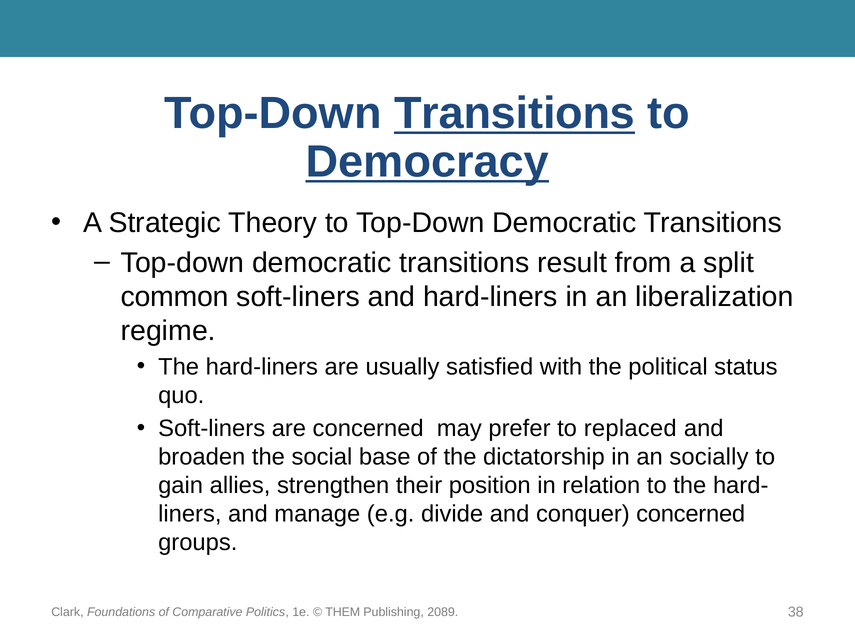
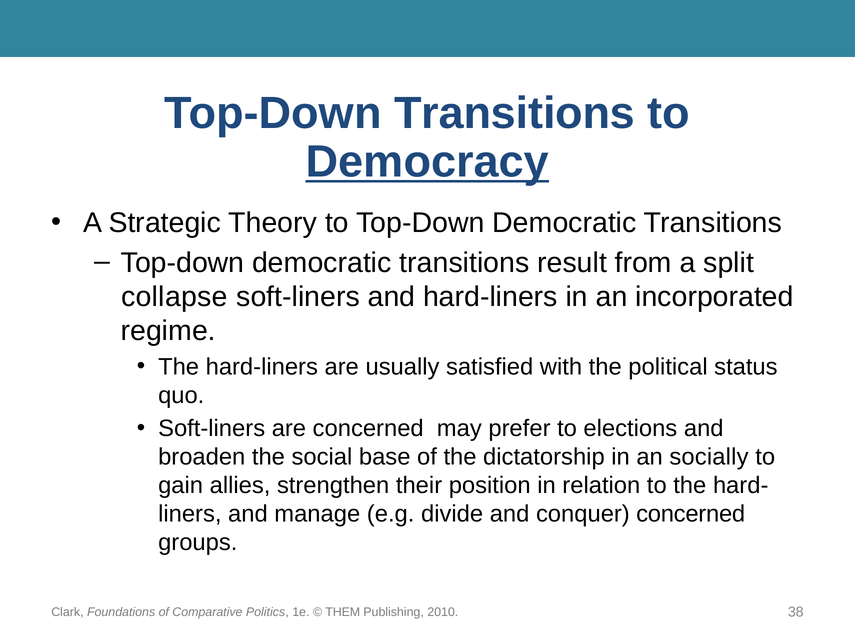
Transitions underline: present -> none (515, 113)
common: common -> collapse (174, 297)
liberalization: liberalization -> incorporated (714, 297)
replaced: replaced -> elections (630, 429)
2089: 2089 -> 2010 (443, 612)
